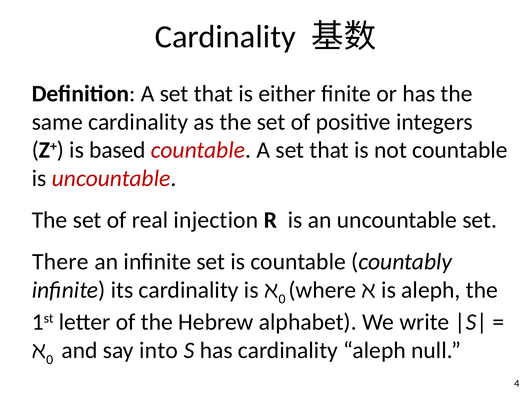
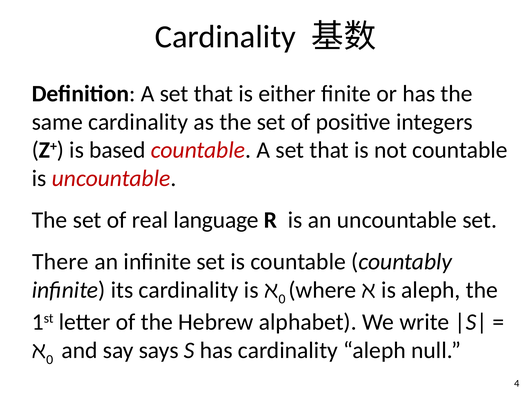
injection: injection -> language (216, 220)
into: into -> says (159, 351)
